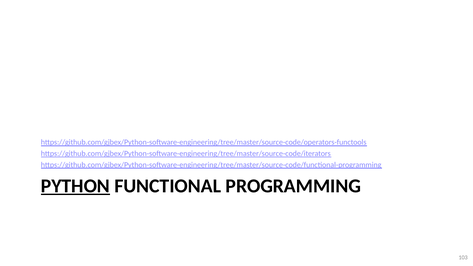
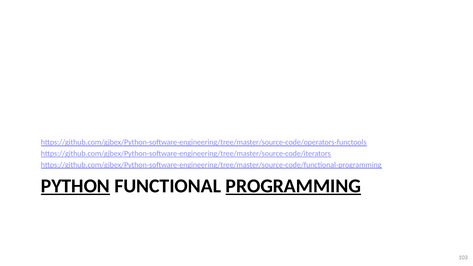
PROGRAMMING underline: none -> present (293, 186)
